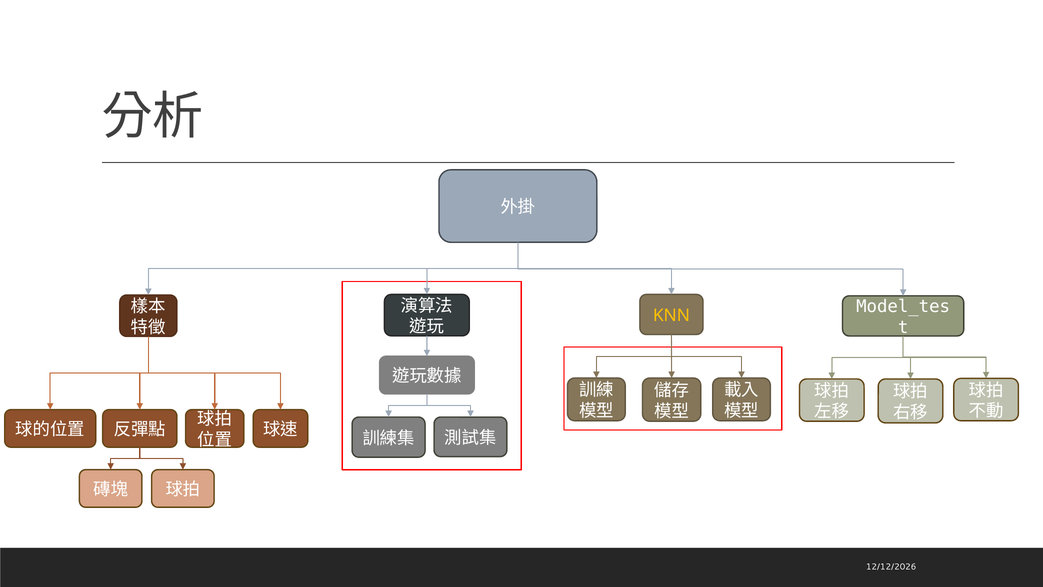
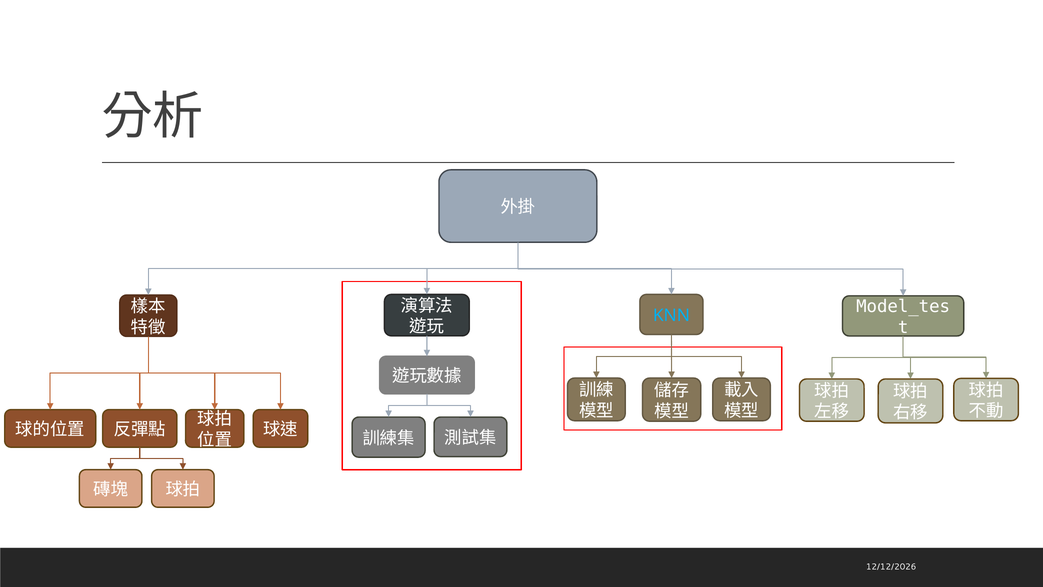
KNN colour: yellow -> light blue (671, 315)
